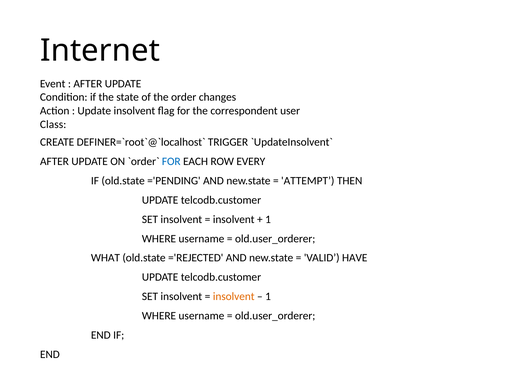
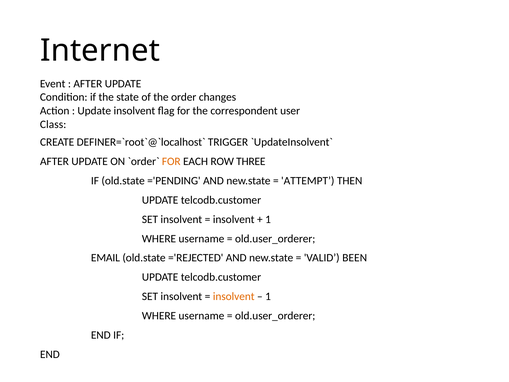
FOR colour: blue -> orange (171, 161)
EVERY: EVERY -> THREE (251, 161)
WHAT: WHAT -> EMAIL (105, 258)
HAVE: HAVE -> BEEN (355, 258)
